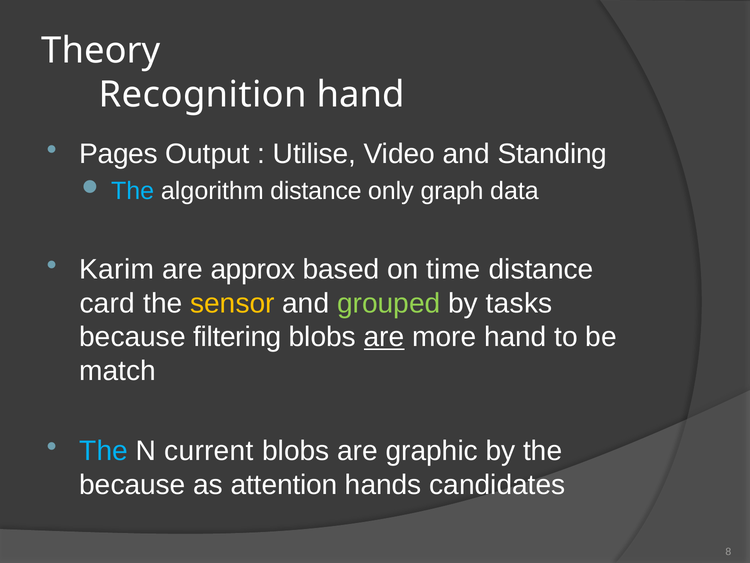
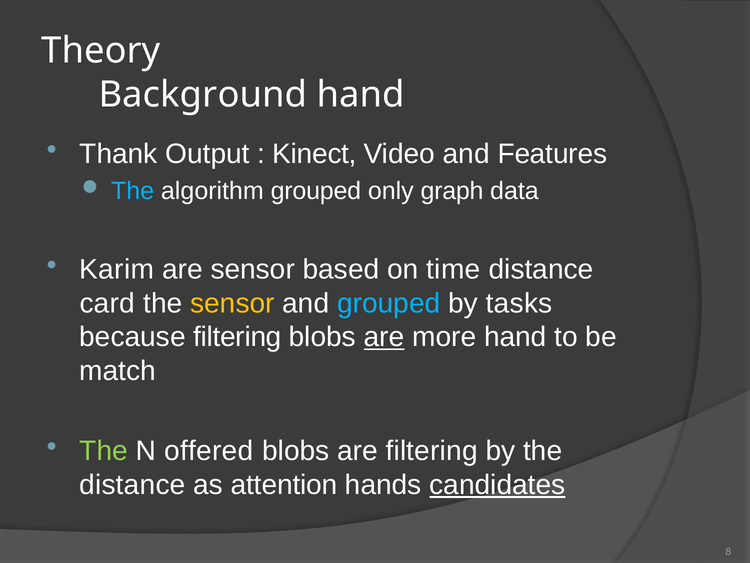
Recognition: Recognition -> Background (203, 94)
Pages: Pages -> Thank (118, 154)
Utilise: Utilise -> Kinect (315, 154)
Standing: Standing -> Features (552, 154)
algorithm distance: distance -> grouped (316, 191)
are approx: approx -> sensor (253, 269)
grouped colour: light green -> light blue (389, 303)
The colour: light blue -> light green (104, 451)
current: current -> offered (209, 451)
are graphic: graphic -> filtering (432, 451)
because: because -> distance (132, 484)
candidates underline: none -> present (497, 484)
